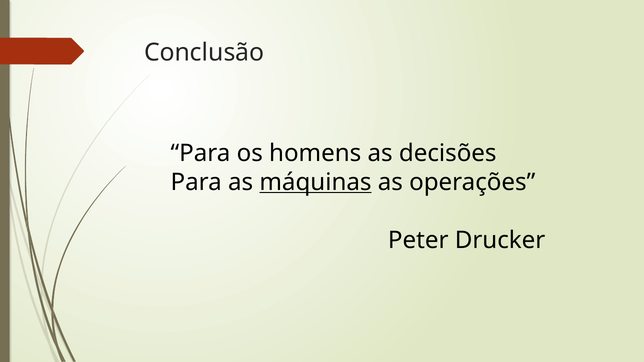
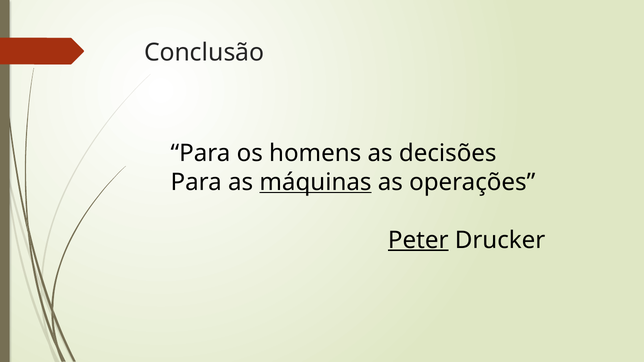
Peter underline: none -> present (418, 240)
